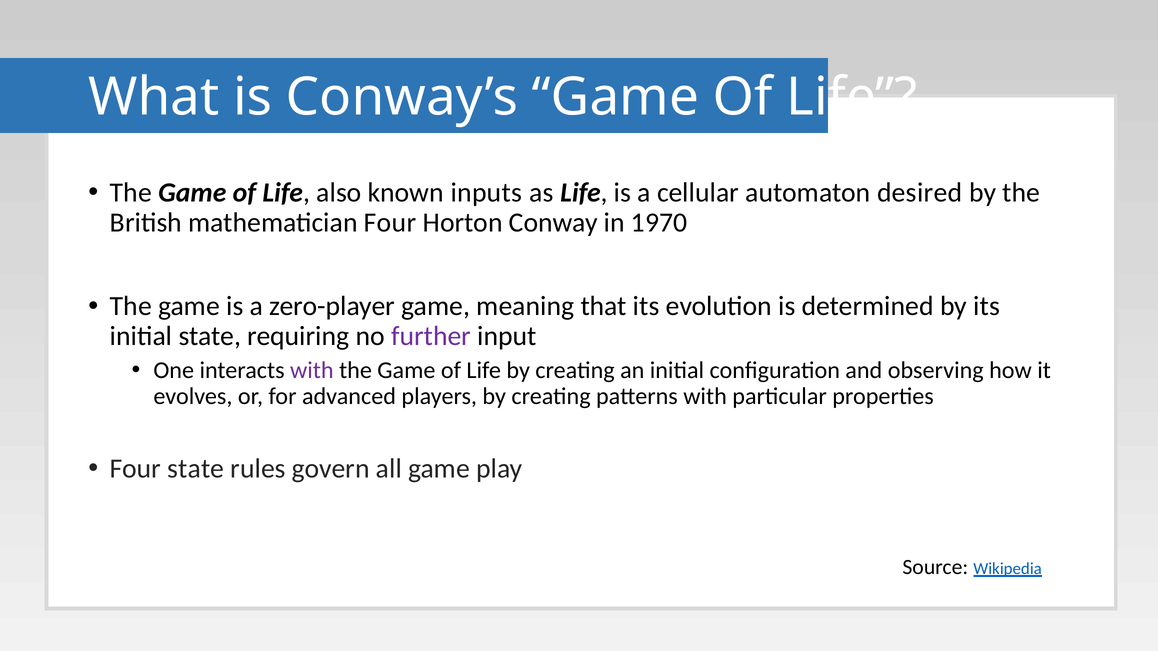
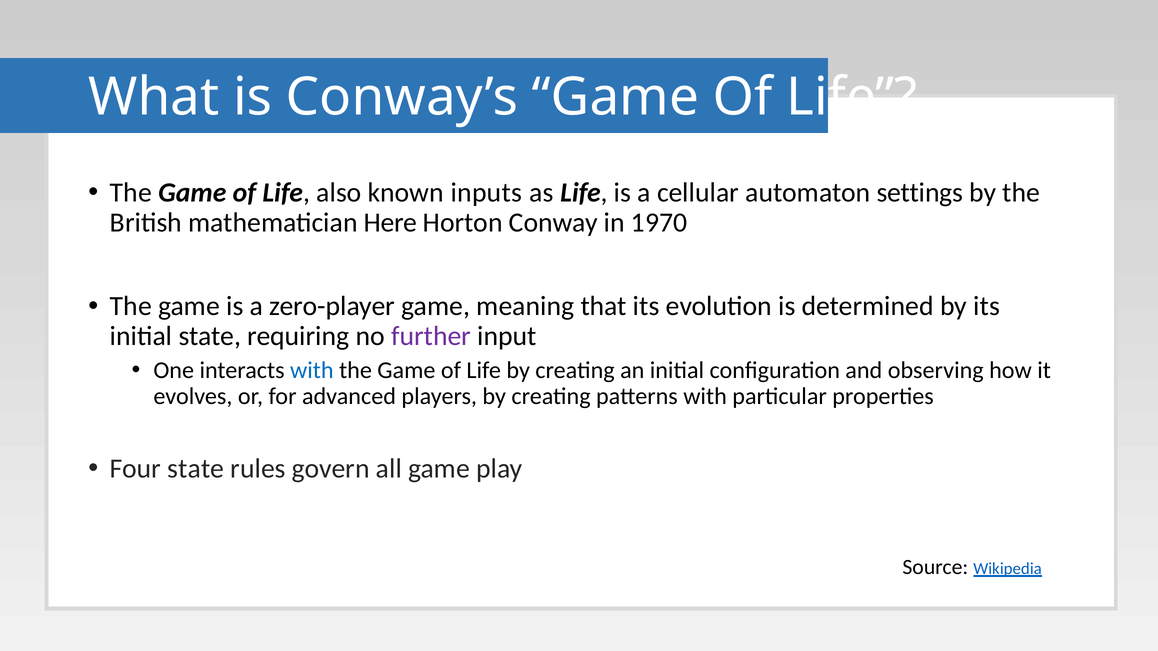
desired: desired -> settings (920, 193)
mathematician Four: Four -> Here (390, 223)
with colour: purple -> blue (312, 371)
